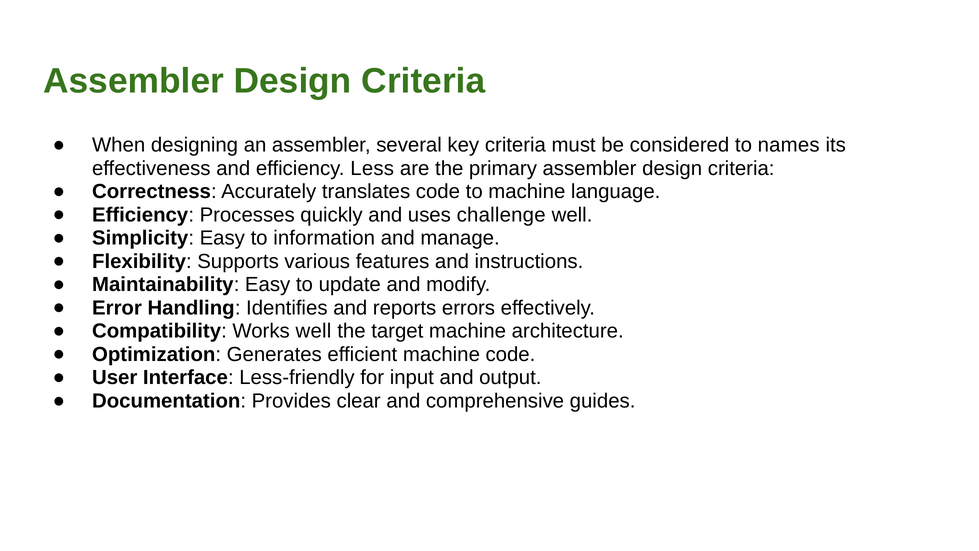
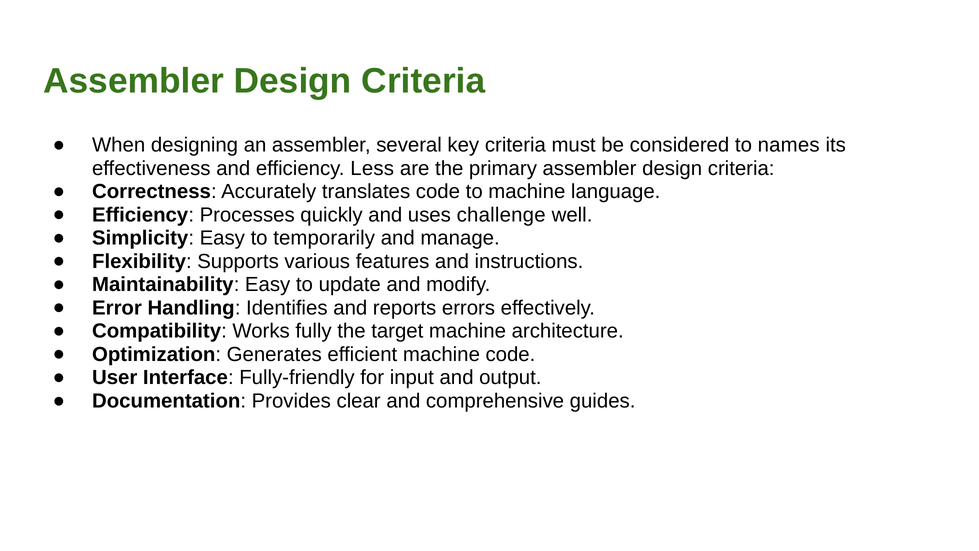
information: information -> temporarily (324, 238)
Works well: well -> fully (314, 331)
Less-friendly: Less-friendly -> Fully-friendly (297, 377)
